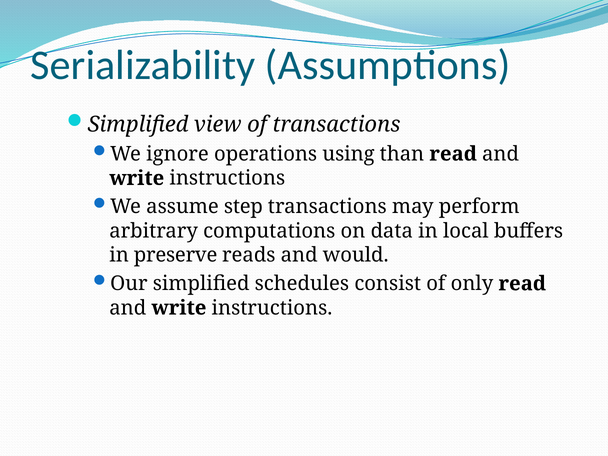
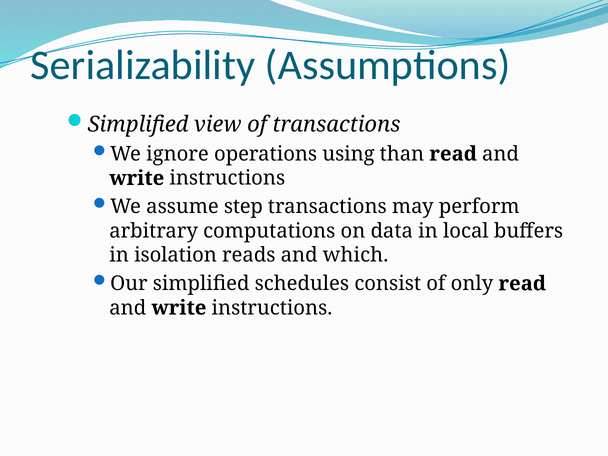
preserve: preserve -> isolation (176, 255)
would: would -> which (356, 255)
